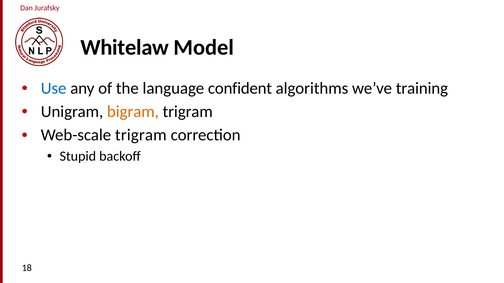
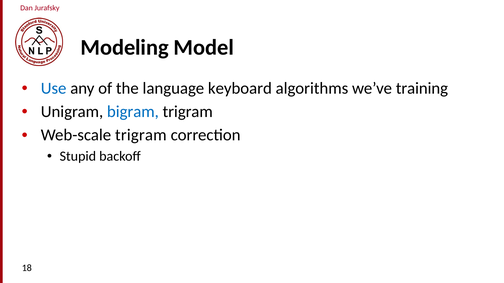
Whitelaw: Whitelaw -> Modeling (125, 48)
confident: confident -> keyboard (240, 88)
bigram colour: orange -> blue (133, 112)
